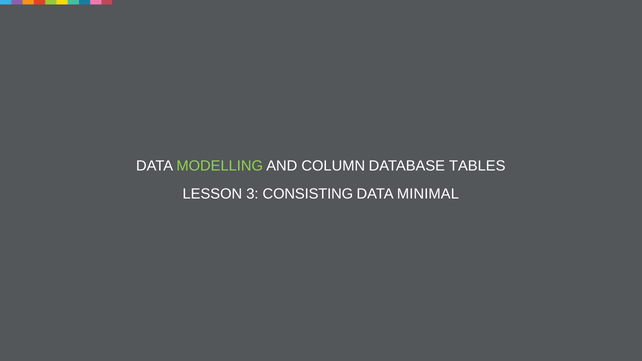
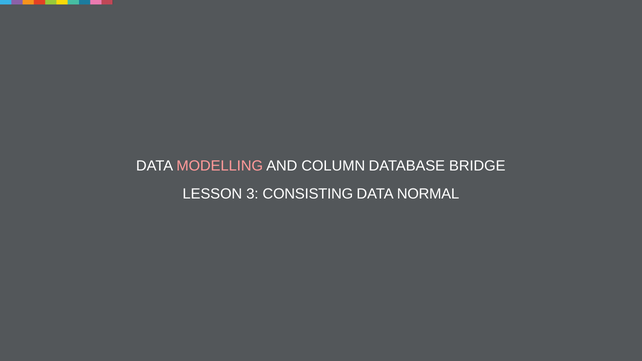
MODELLING colour: light green -> pink (220, 166)
TABLES: TABLES -> BRIDGE (477, 166)
MINIMAL: MINIMAL -> NORMAL (428, 194)
